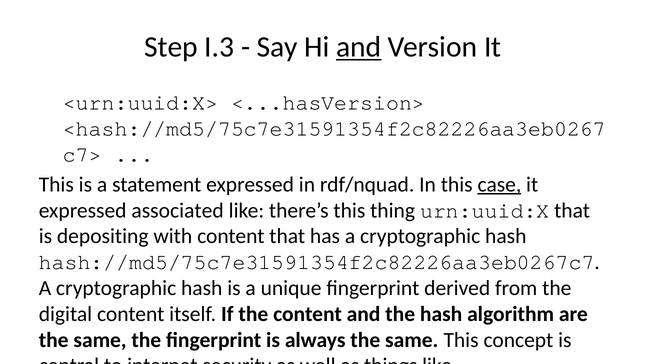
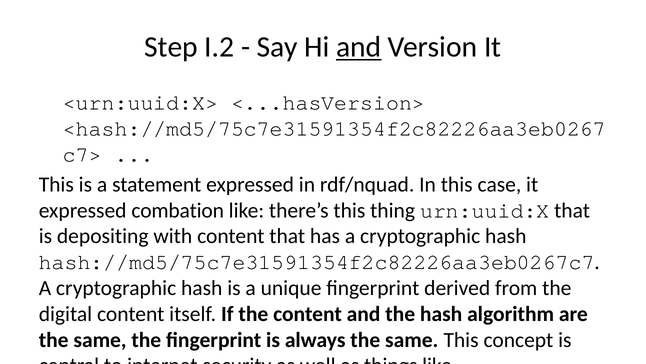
I.3: I.3 -> I.2 (219, 47)
case underline: present -> none (499, 184)
associated: associated -> combation (178, 210)
